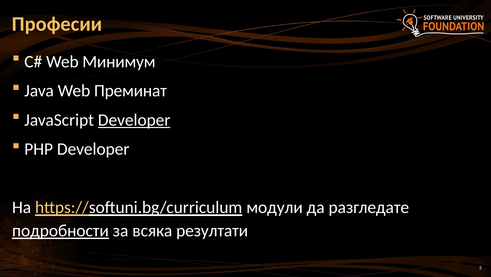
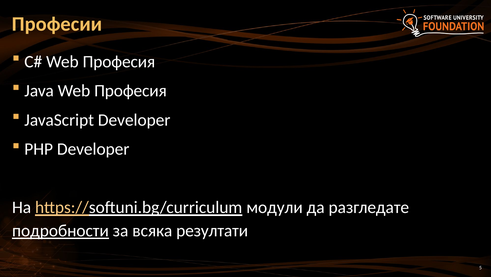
Минимум: Минимум -> Професия (119, 62)
Java Web Преминат: Преминат -> Професия (130, 91)
Developer underline: present -> none (134, 120)
